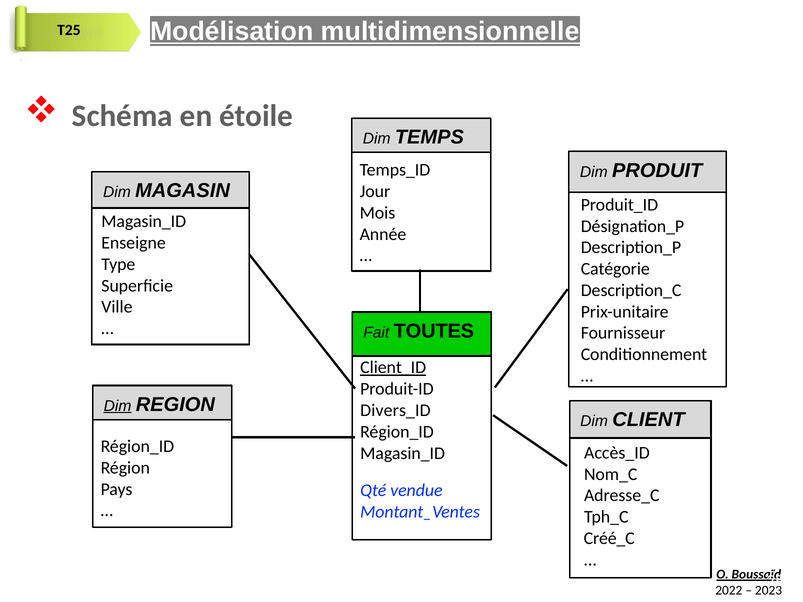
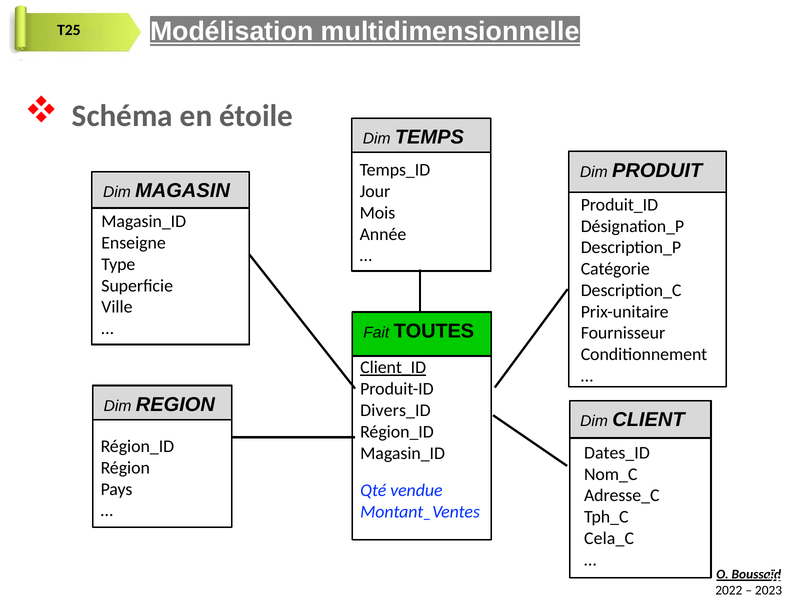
Dim underline: present -> none (118, 406)
Accès_ID: Accès_ID -> Dates_ID (617, 453)
Créé_C: Créé_C -> Cela_C (609, 539)
